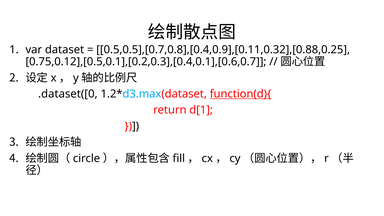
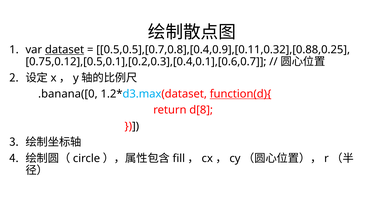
dataset underline: none -> present (65, 50)
.dataset([0: .dataset([0 -> .banana([0 (68, 94)
d[1: d[1 -> d[8 (201, 110)
